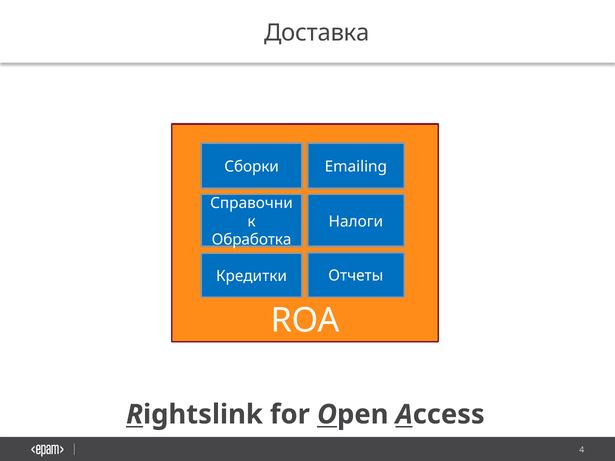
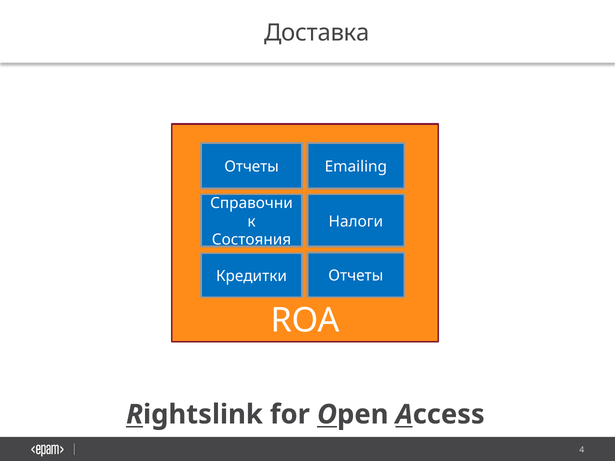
Сборки: Сборки -> Отчеты (252, 167)
Обработка: Обработка -> Состояния (252, 240)
